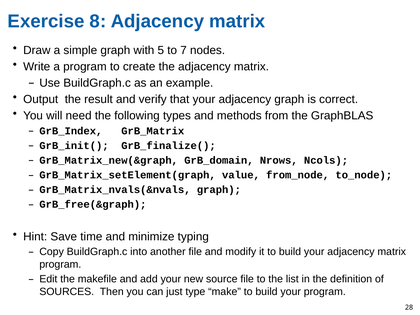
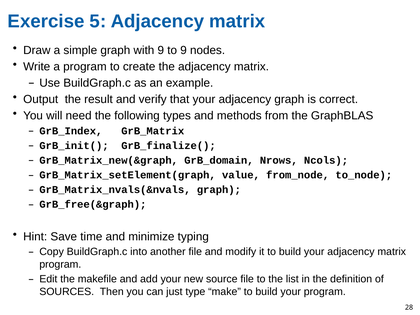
8: 8 -> 5 (98, 21)
with 5: 5 -> 9 (161, 50)
to 7: 7 -> 9 (184, 50)
